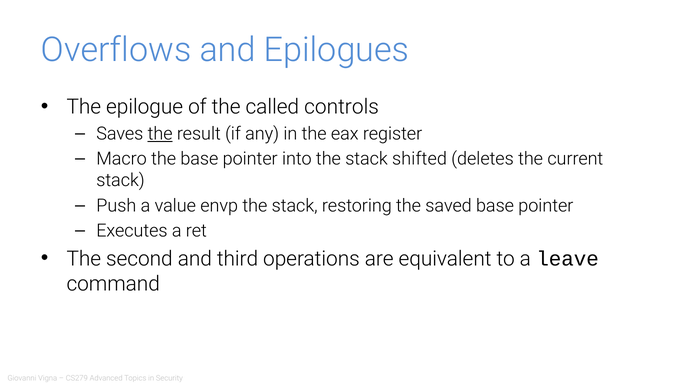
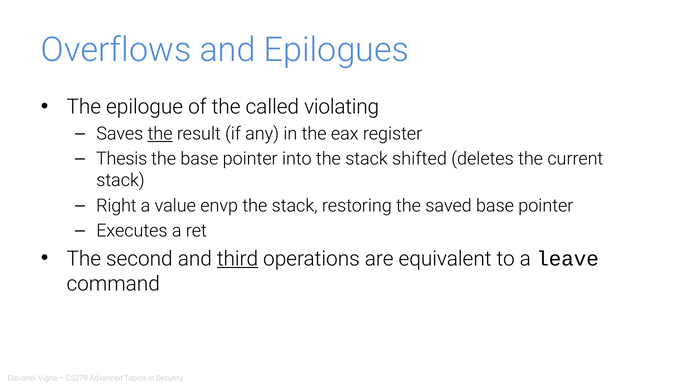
controls: controls -> violating (342, 107)
Macro: Macro -> Thesis (122, 159)
Push: Push -> Right (116, 206)
third underline: none -> present (238, 258)
